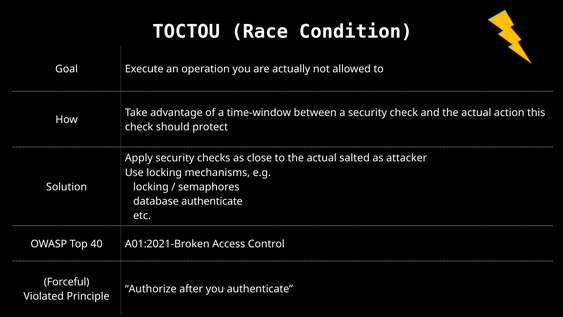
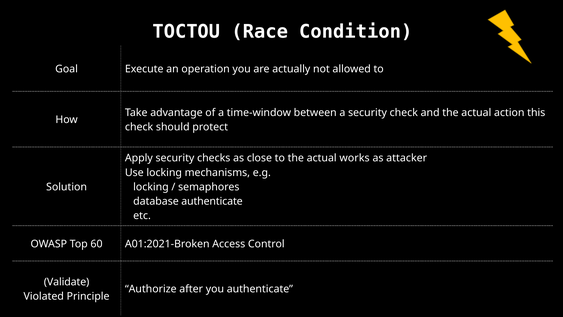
salted: salted -> works (355, 158)
40: 40 -> 60 (97, 244)
Forceful: Forceful -> Validate (67, 282)
